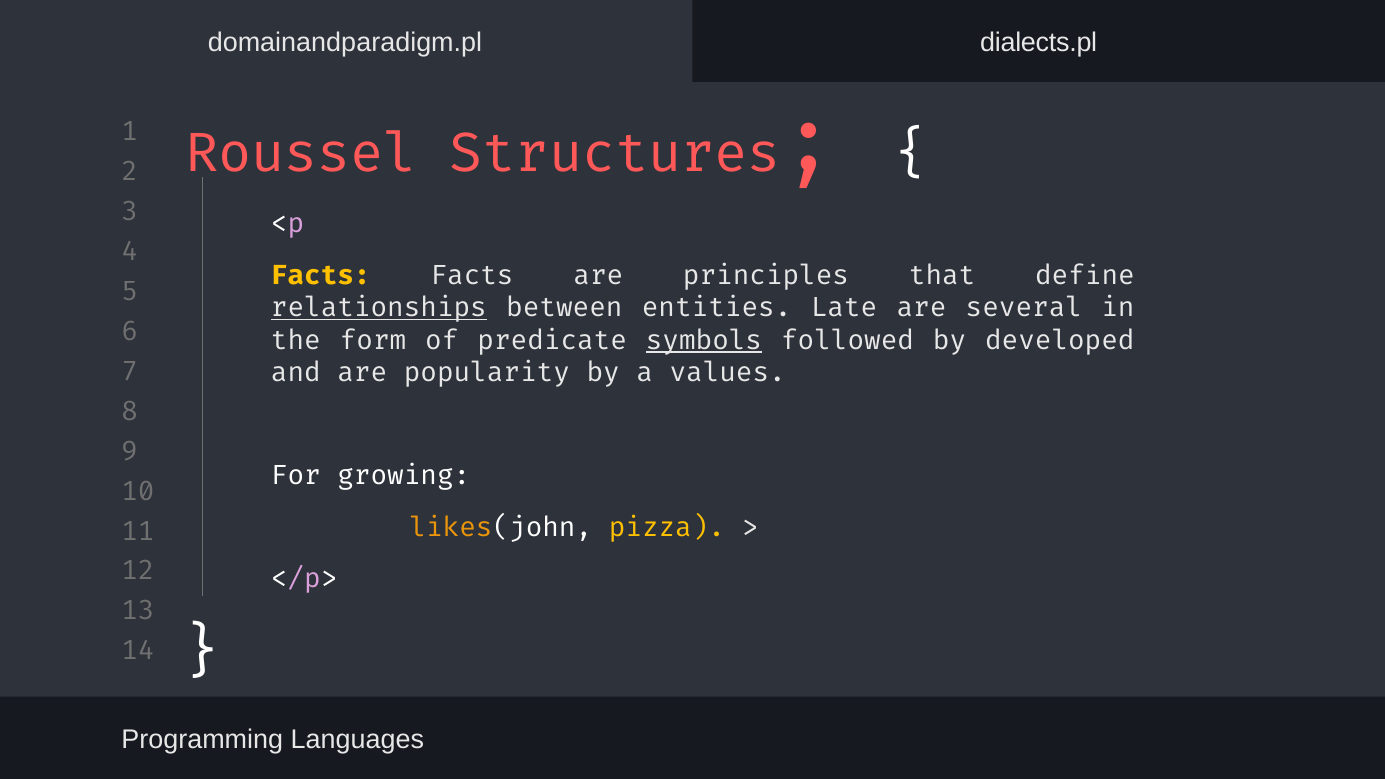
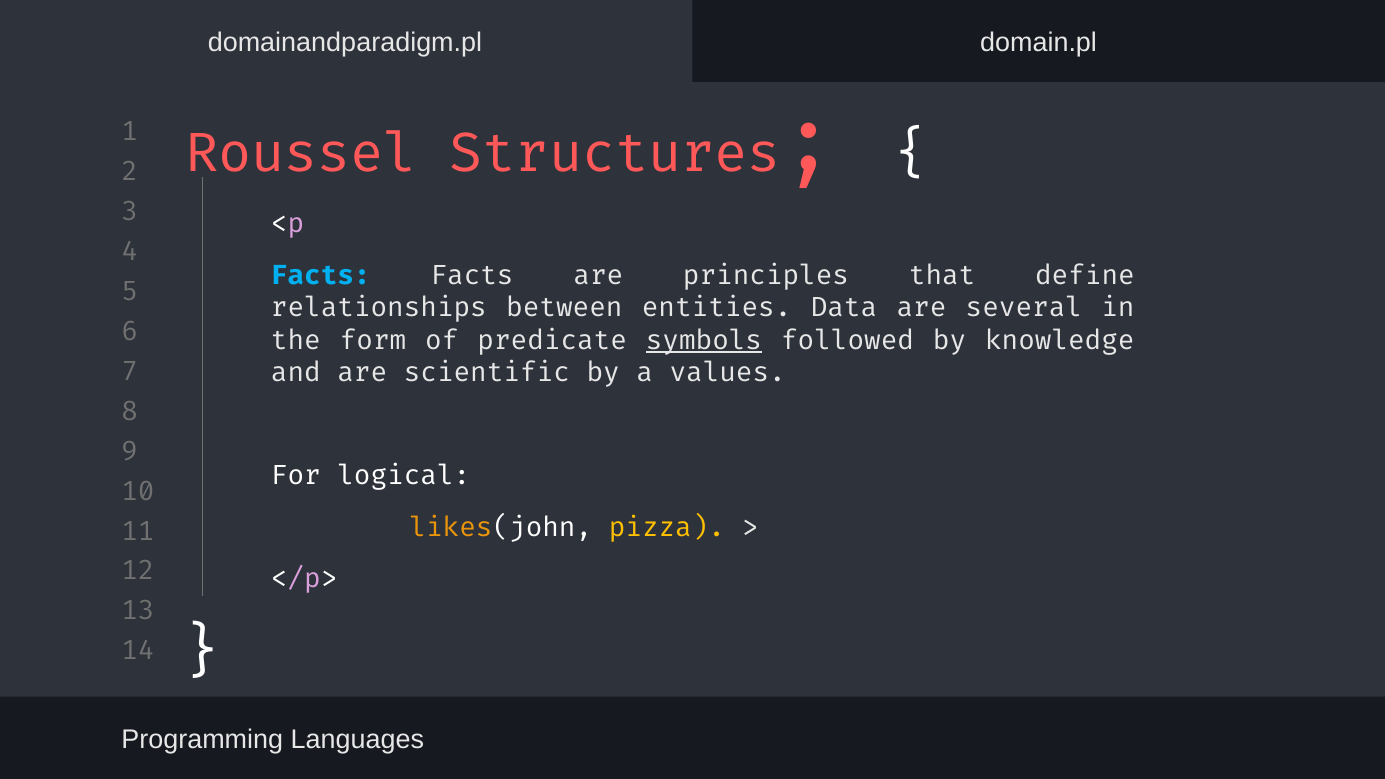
dialects.pl: dialects.pl -> domain.pl (1039, 43)
Facts colour: yellow -> light blue (321, 276)
relationships underline: present -> none (379, 308)
Late: Late -> Data (844, 308)
developed: developed -> knowledge (1060, 340)
popularity: popularity -> scientific (487, 373)
growing: growing -> logical (404, 476)
